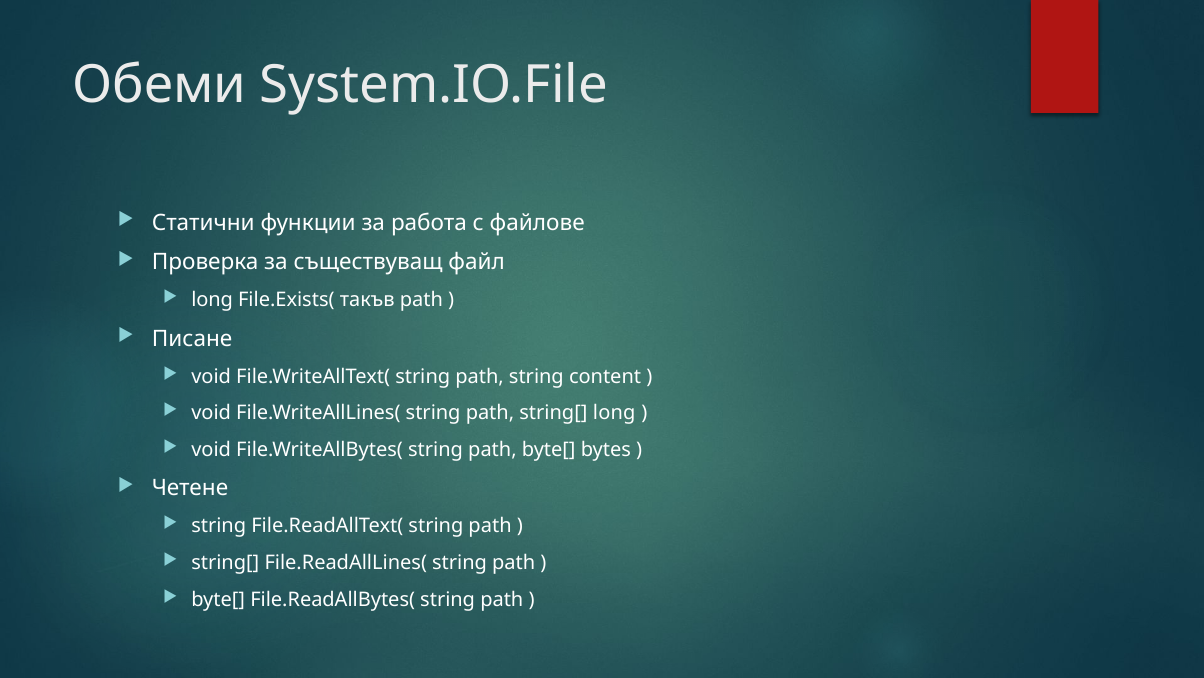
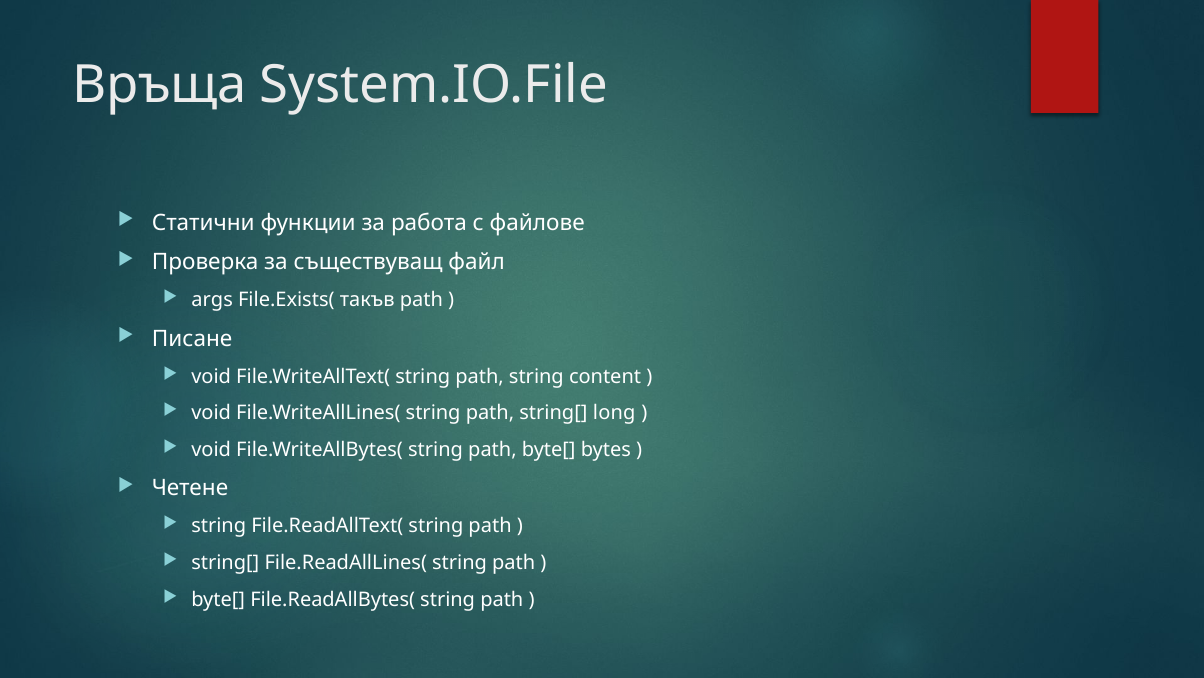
Обеми: Обеми -> Връща (160, 85)
long: long -> args (212, 300)
